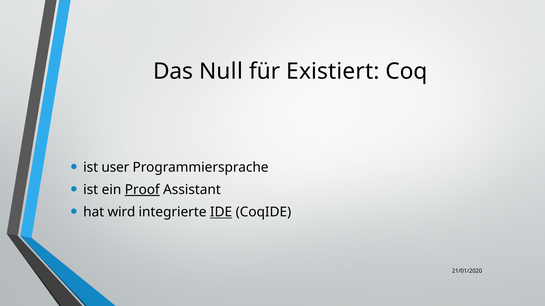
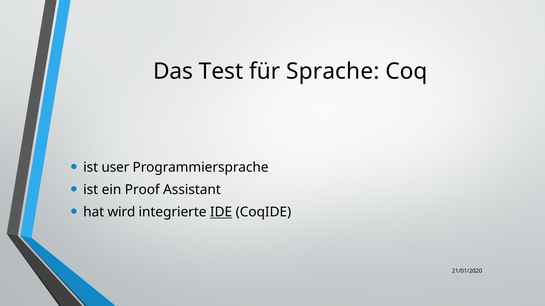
Null: Null -> Test (221, 71)
Existiert: Existiert -> Sprache (333, 71)
Proof underline: present -> none (142, 190)
